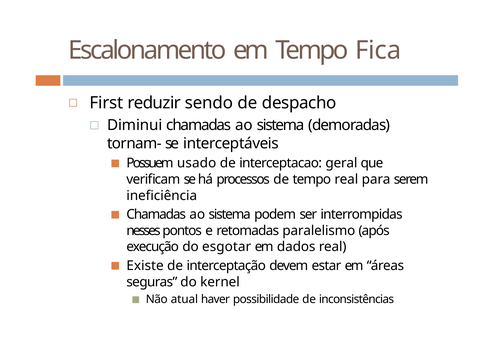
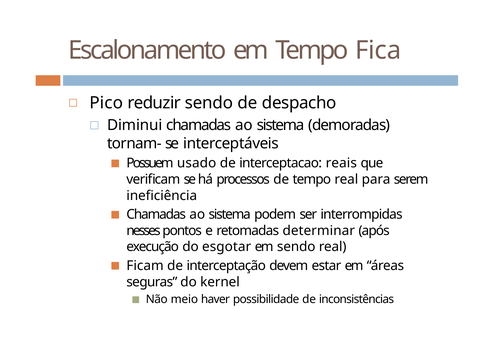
First: First -> Pico (106, 103)
geral: geral -> reais (341, 163)
paralelismo: paralelismo -> determinar (319, 231)
em dados: dados -> sendo (296, 247)
Existe: Existe -> Ficam (145, 266)
atual: atual -> meio (184, 299)
